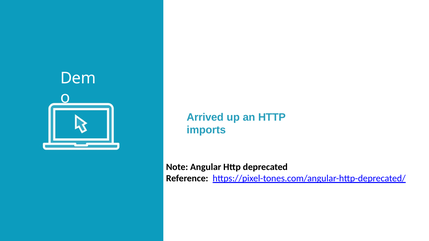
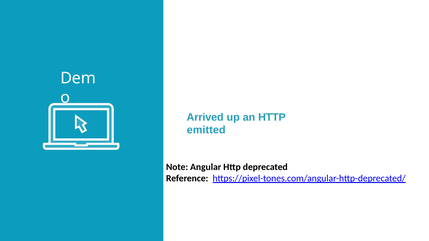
imports: imports -> emitted (206, 130)
